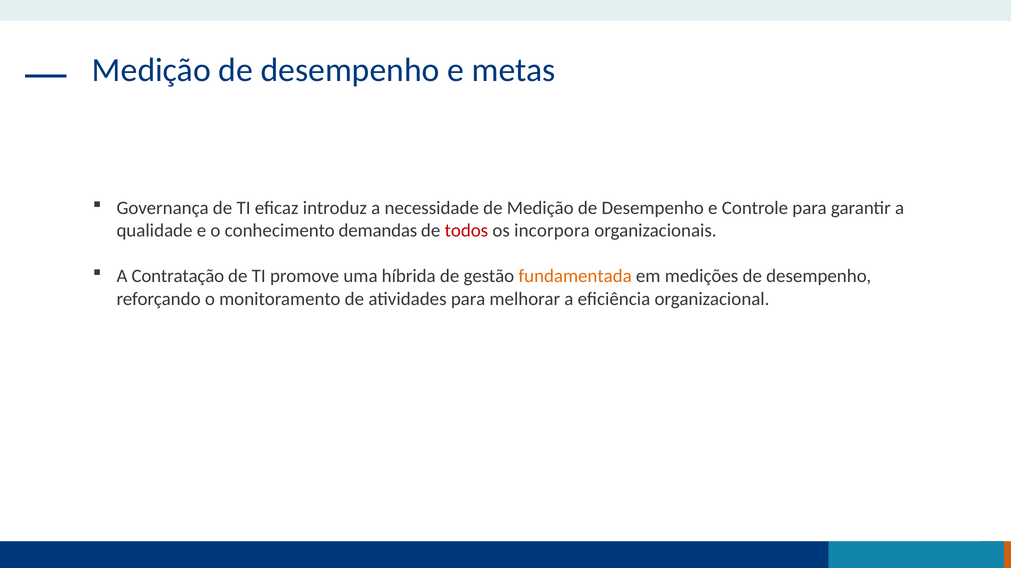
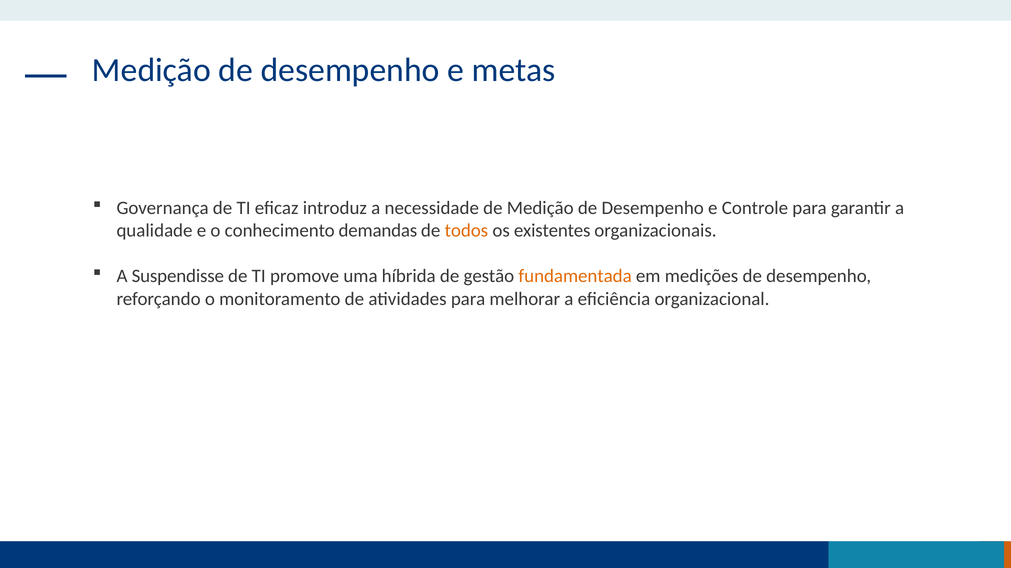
todos colour: red -> orange (466, 231)
incorpora: incorpora -> existentes (552, 231)
Contratação: Contratação -> Suspendisse (178, 276)
